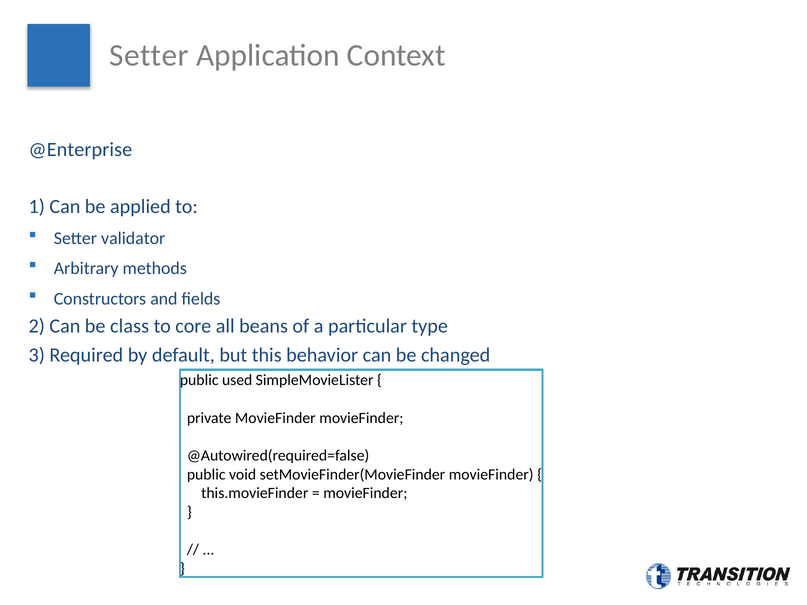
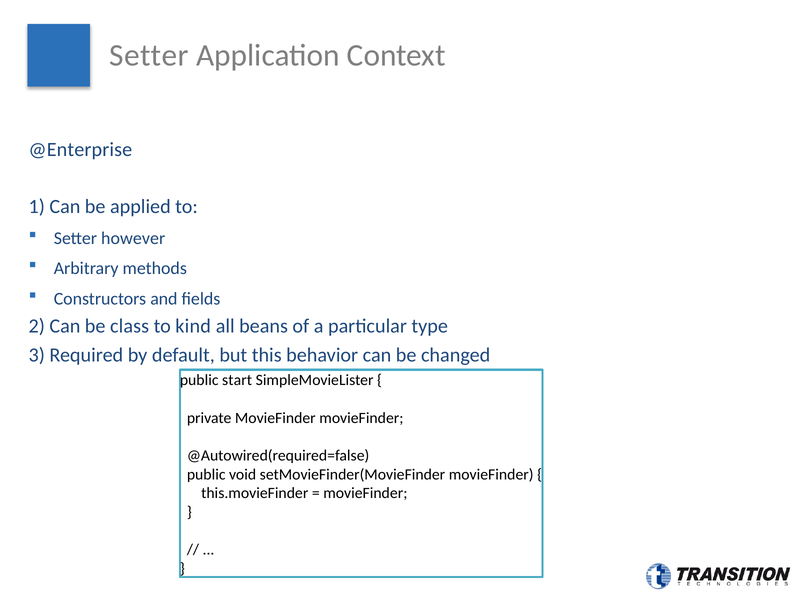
validator: validator -> however (133, 238)
core: core -> kind (193, 326)
used: used -> start (237, 380)
